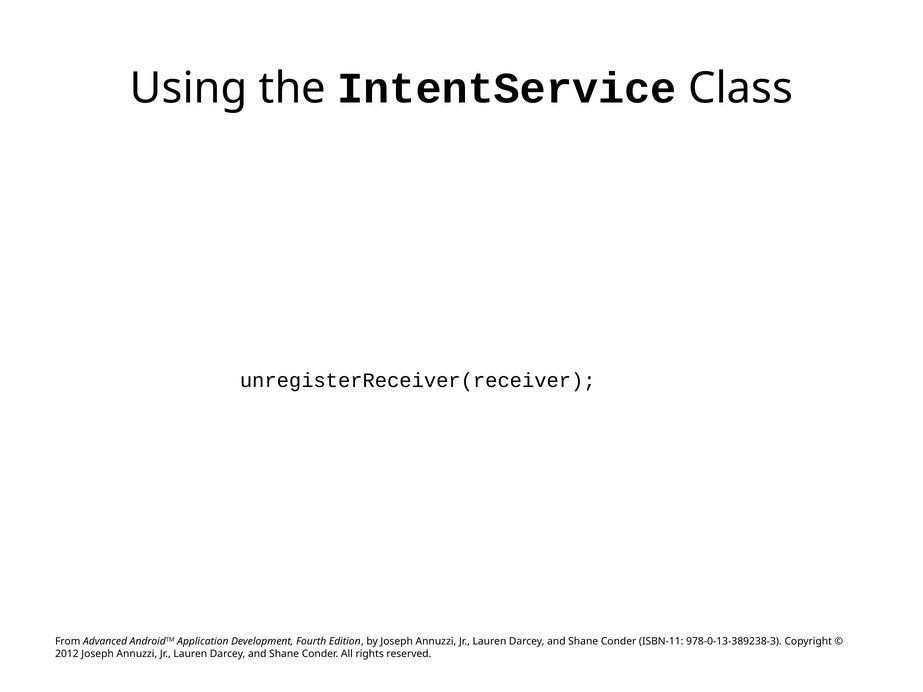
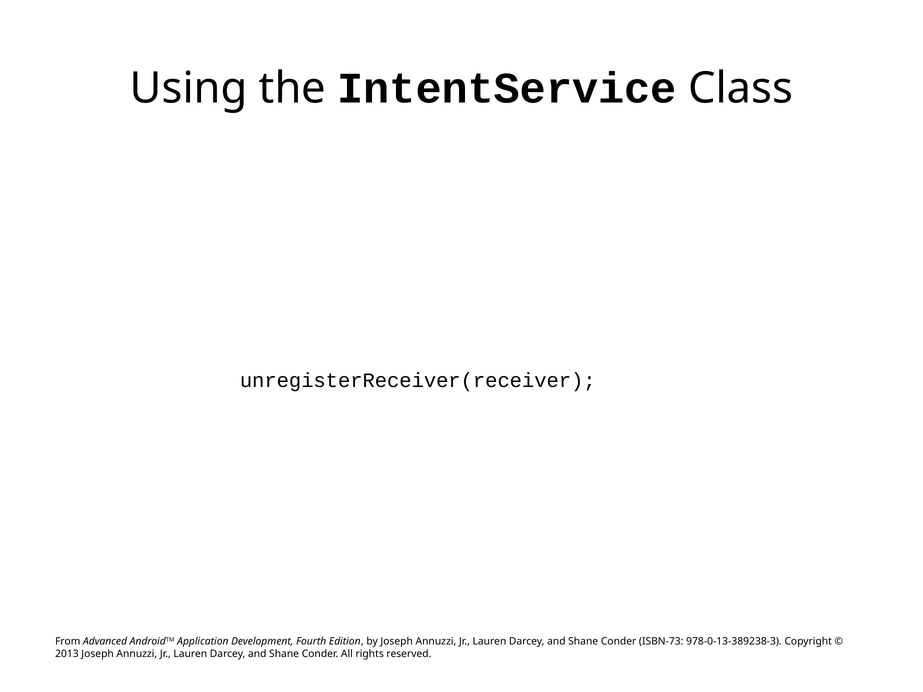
ISBN-11: ISBN-11 -> ISBN-73 (661, 642)
2012: 2012 -> 2013 (67, 654)
